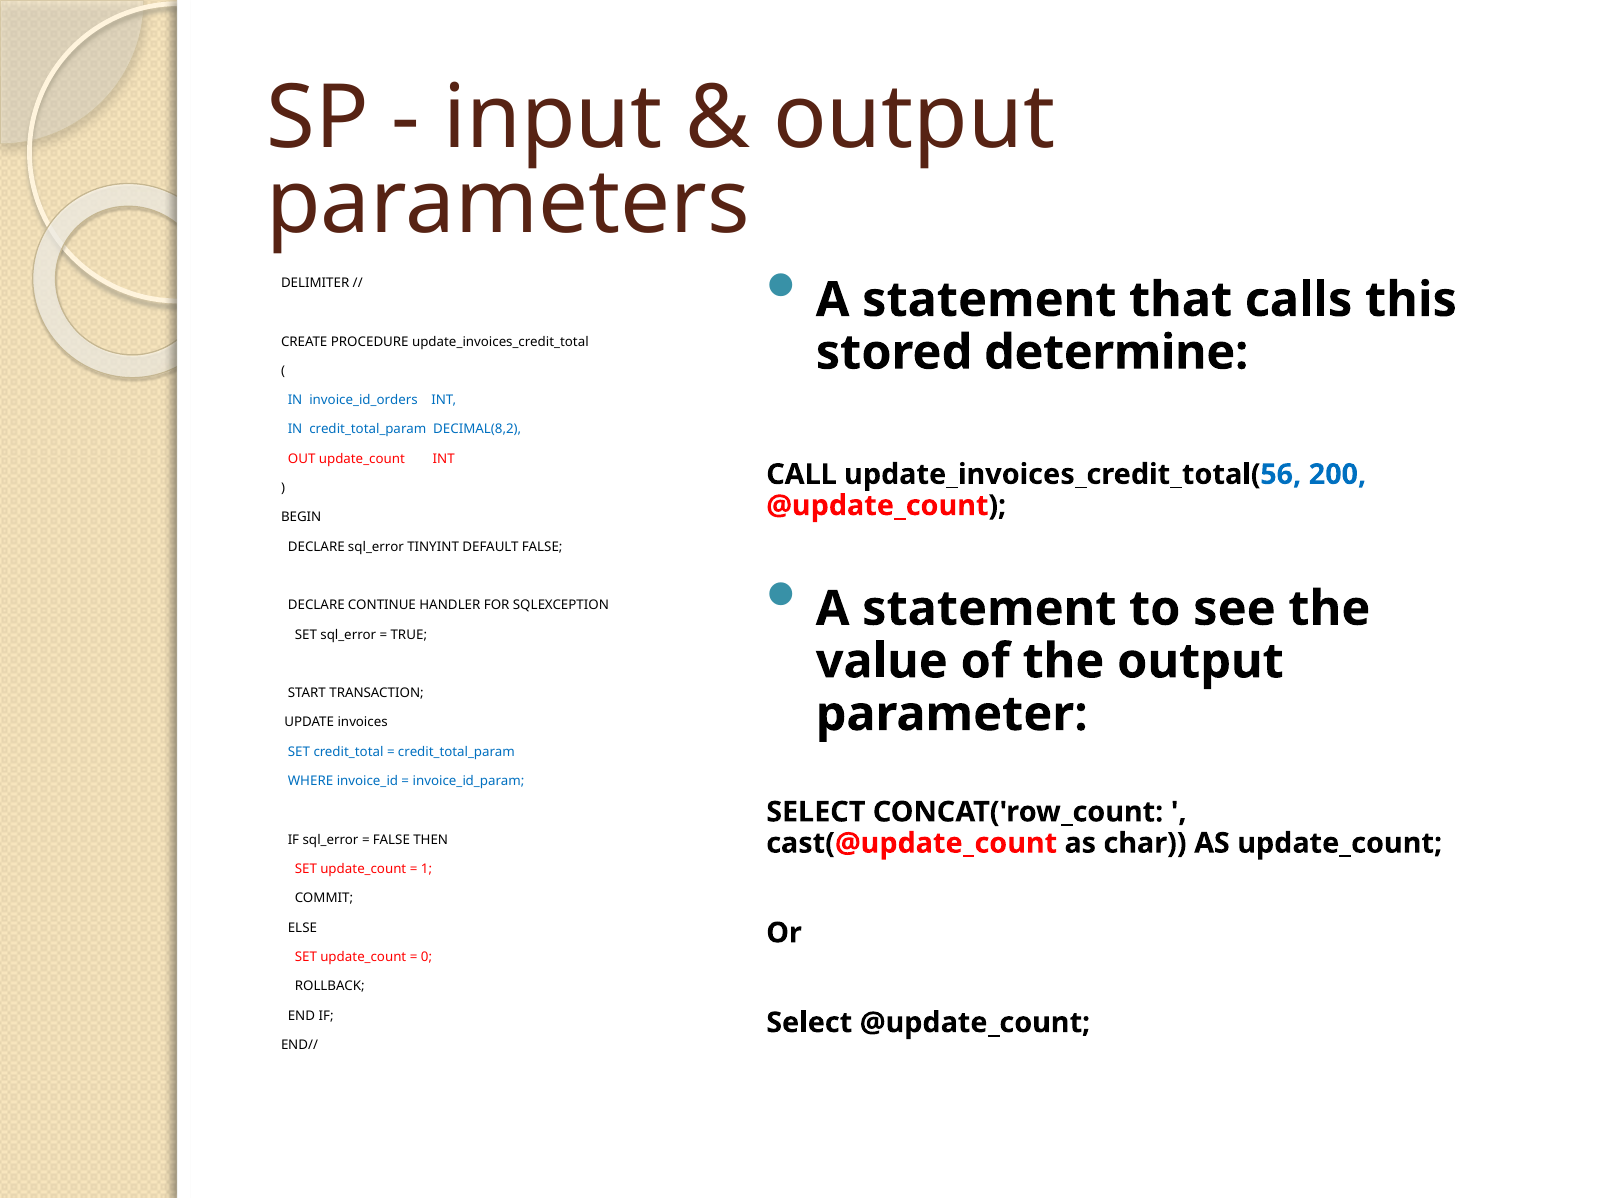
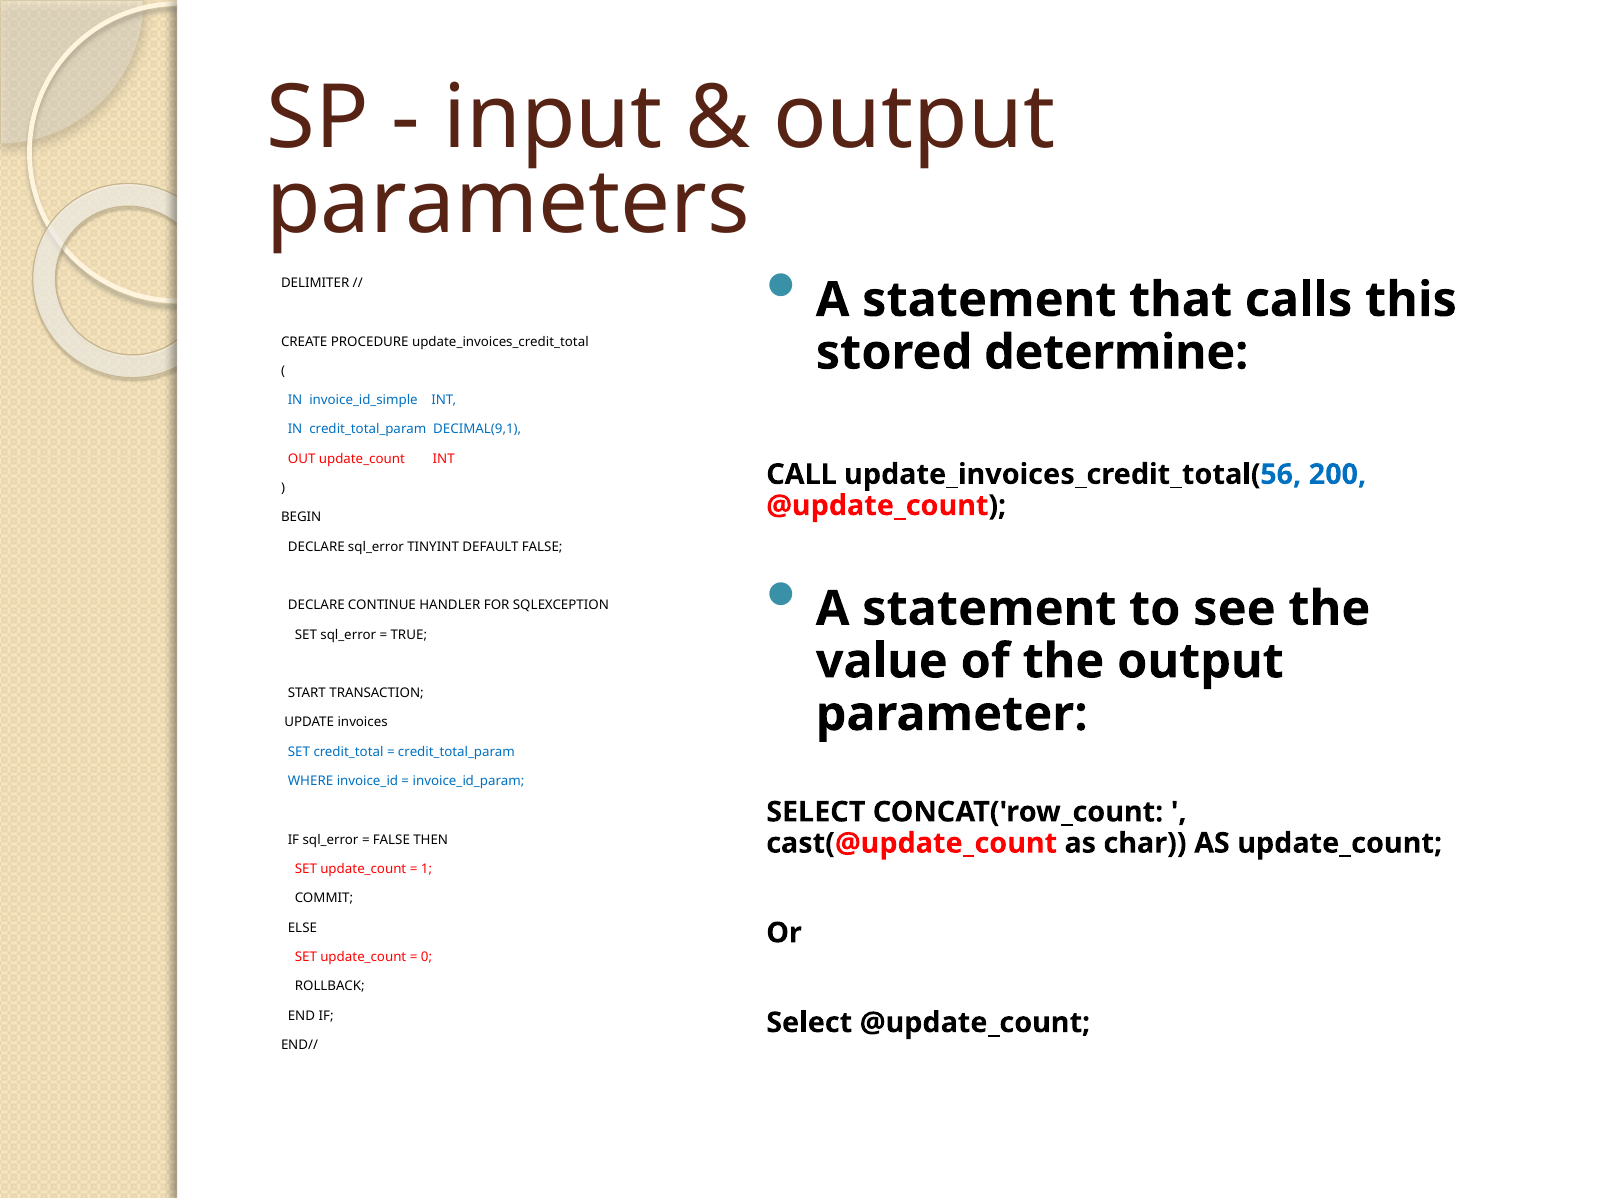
invoice_id_orders: invoice_id_orders -> invoice_id_simple (364, 400)
DECIMAL(8,2: DECIMAL(8,2 -> DECIMAL(9,1 (477, 430)
